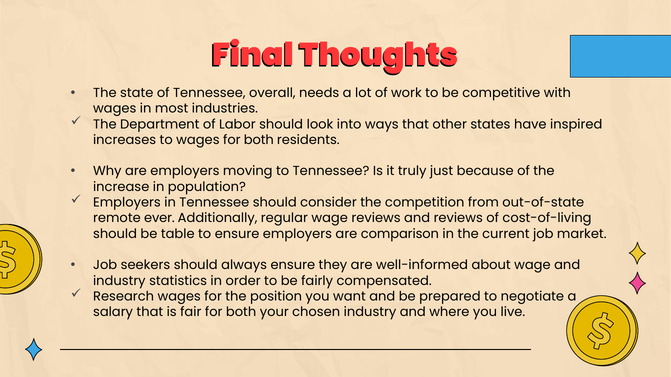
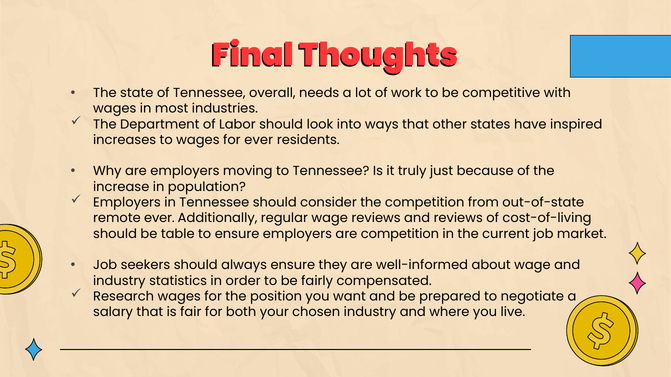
wages for both: both -> ever (259, 140)
are comparison: comparison -> competition (400, 234)
